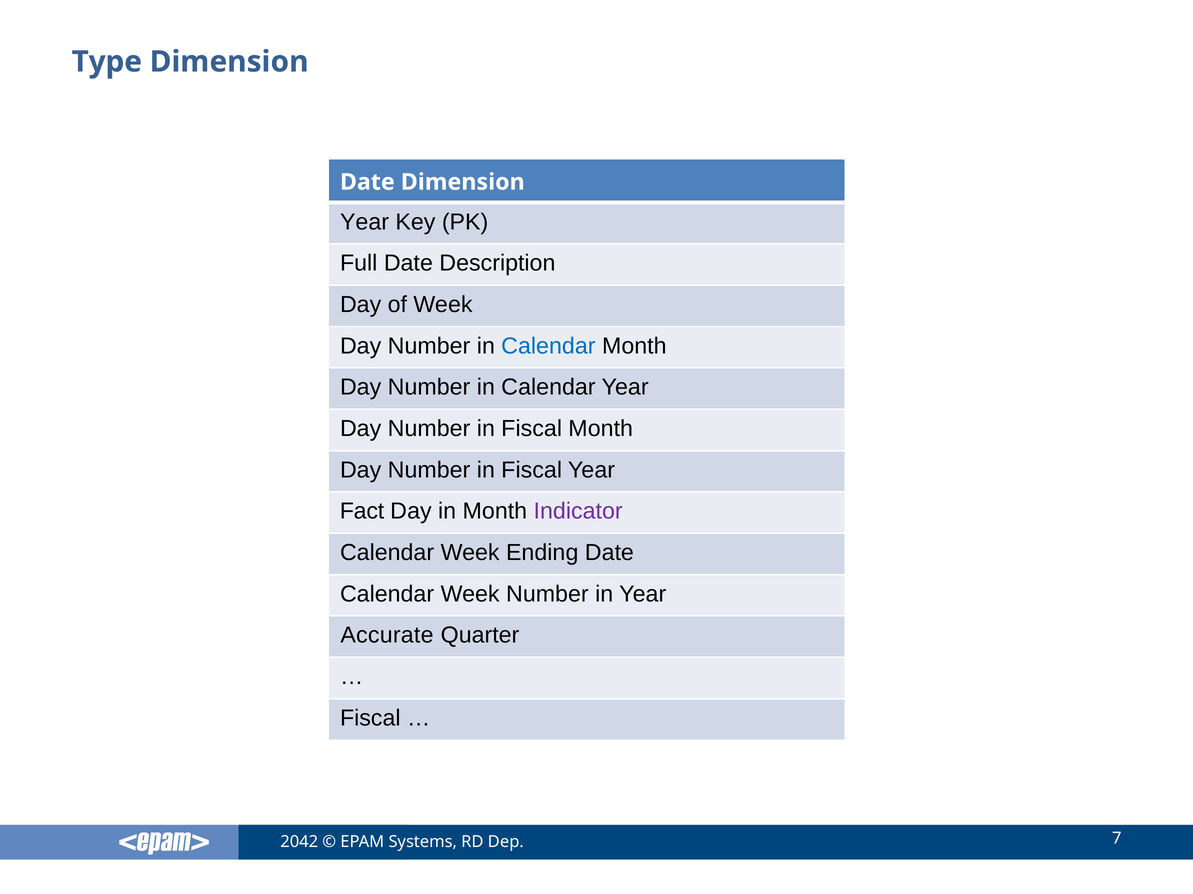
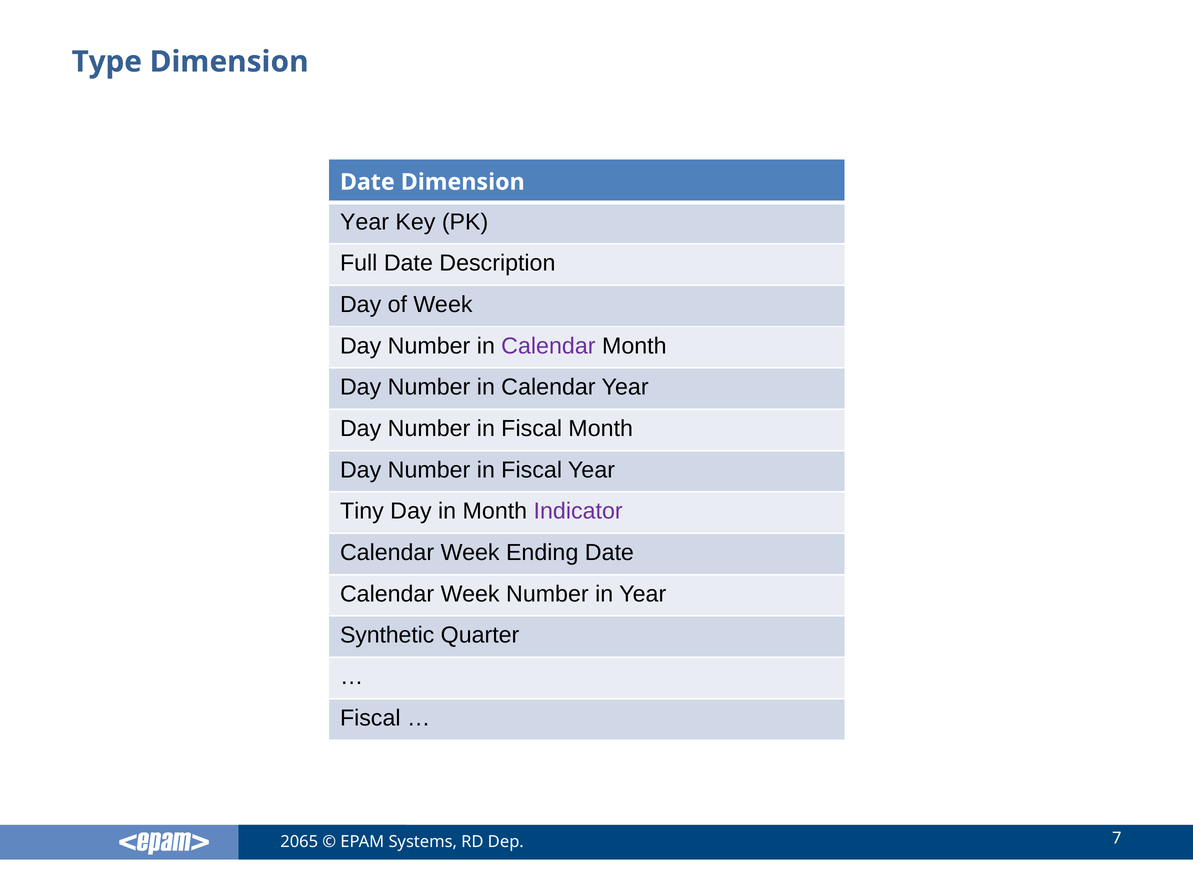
Calendar colour: blue -> purple (548, 346)
Fact: Fact -> Tiny (362, 512)
Accurate: Accurate -> Synthetic (387, 636)
2042: 2042 -> 2065 (299, 843)
